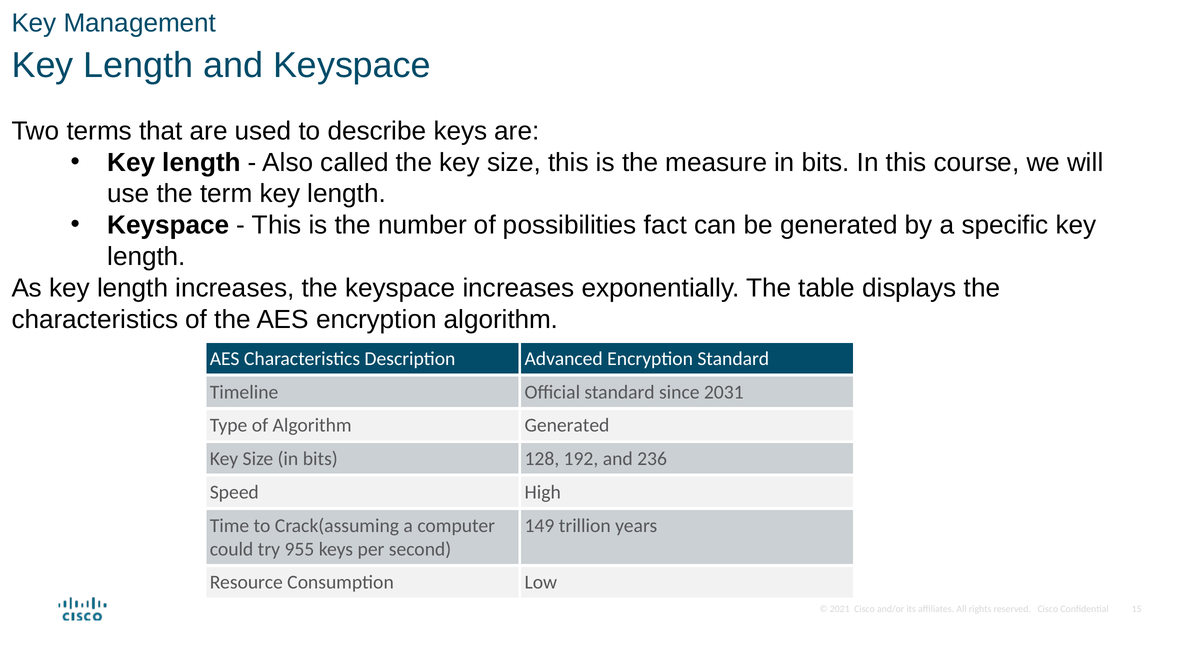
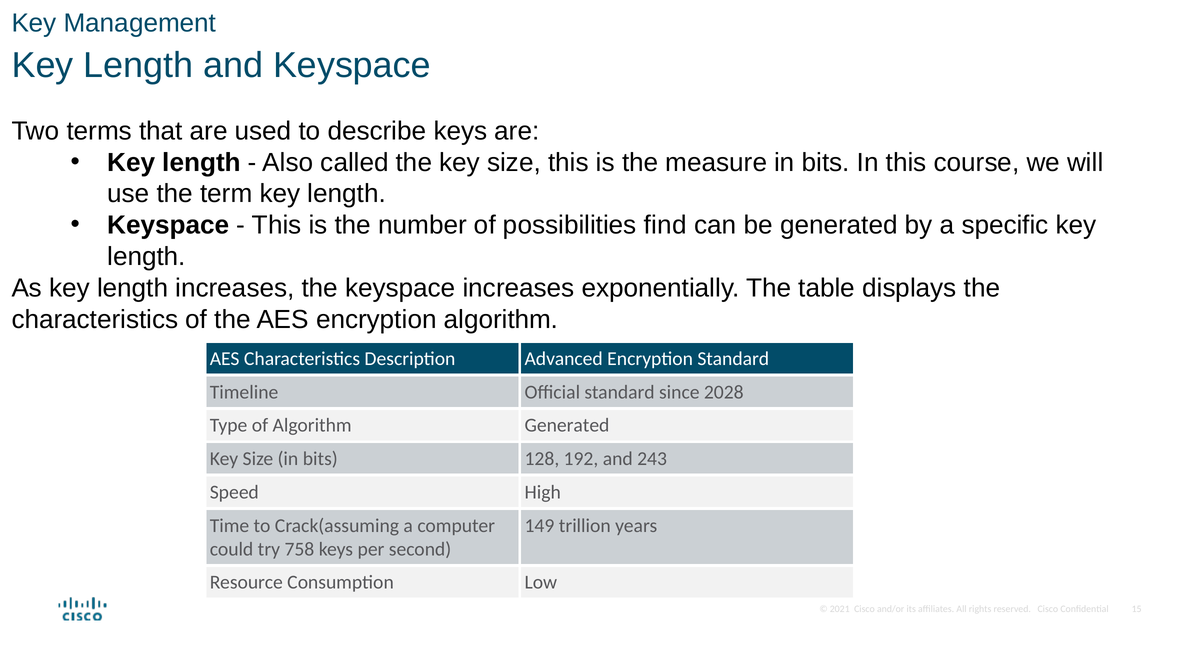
fact: fact -> find (665, 225)
2031: 2031 -> 2028 (724, 392)
236: 236 -> 243 (652, 459)
955: 955 -> 758 (299, 550)
